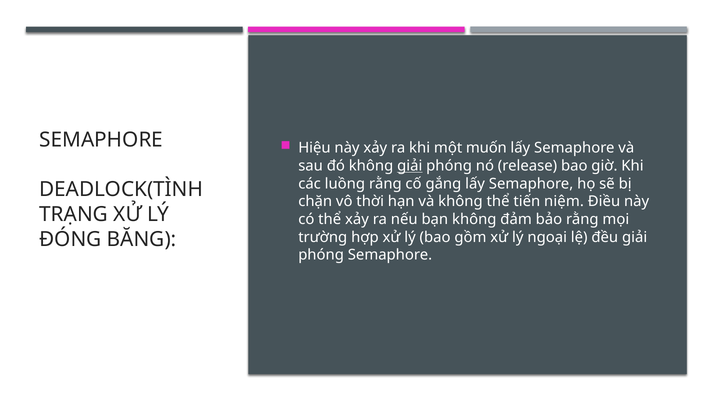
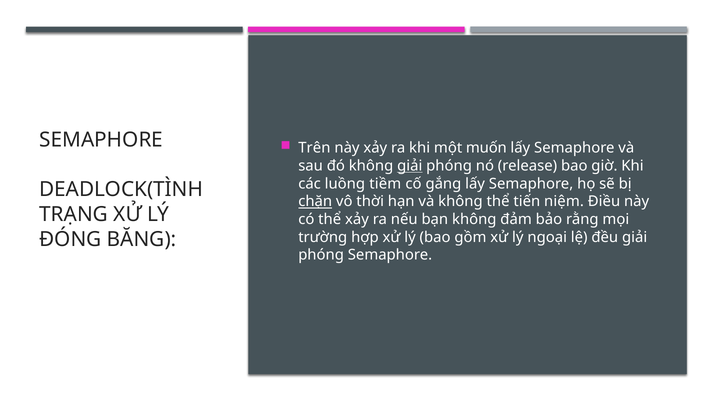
Hiệu: Hiệu -> Trên (314, 148)
luồng rằng: rằng -> tiềm (385, 184)
chặn underline: none -> present (315, 202)
